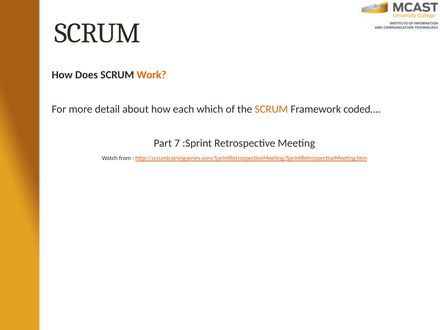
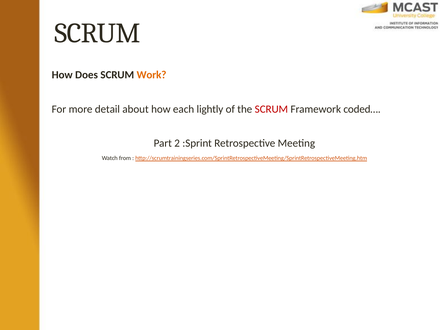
which: which -> lightly (210, 109)
SCRUM colour: orange -> red (271, 109)
7: 7 -> 2 (177, 143)
